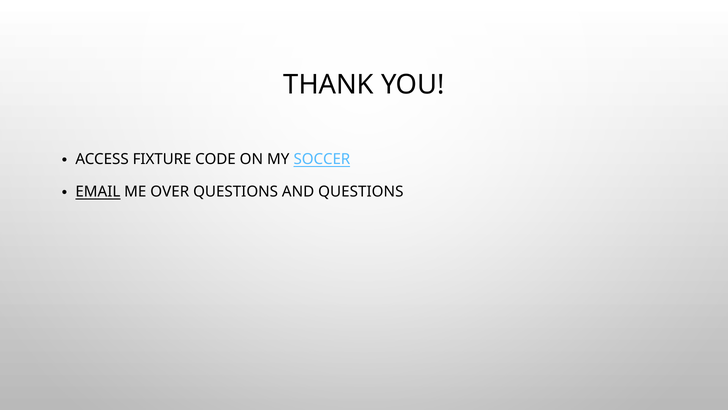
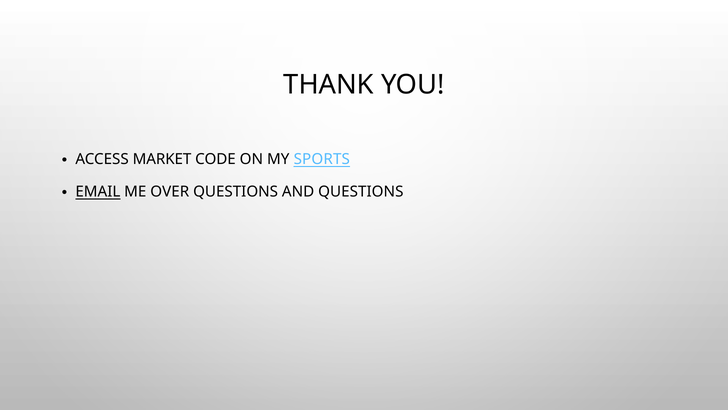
FIXTURE: FIXTURE -> MARKET (162, 159)
SOCCER: SOCCER -> SPORTS (322, 159)
